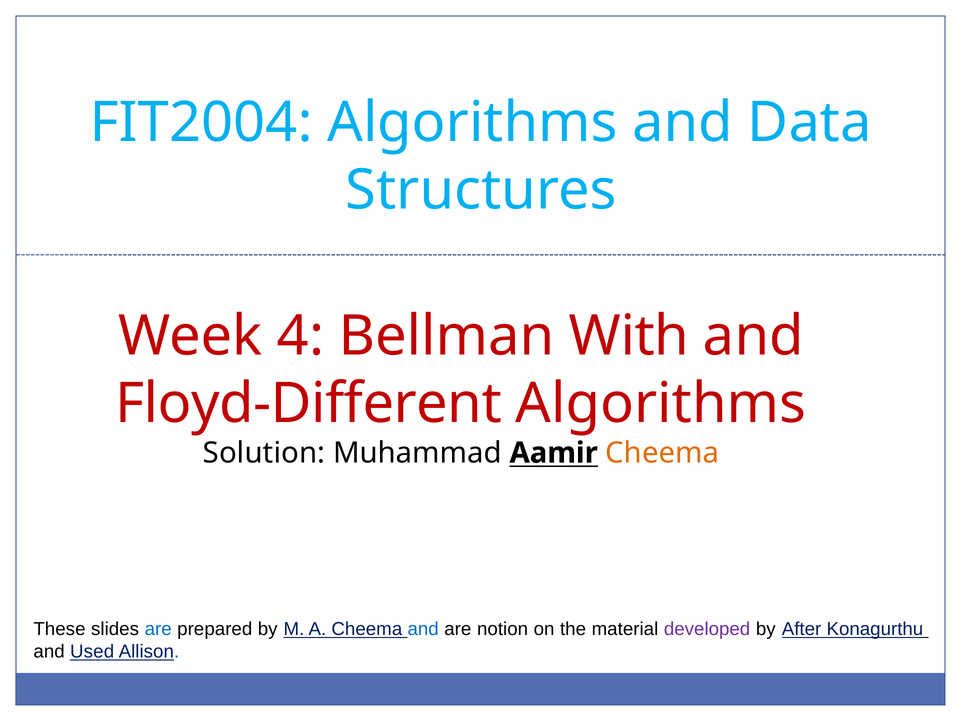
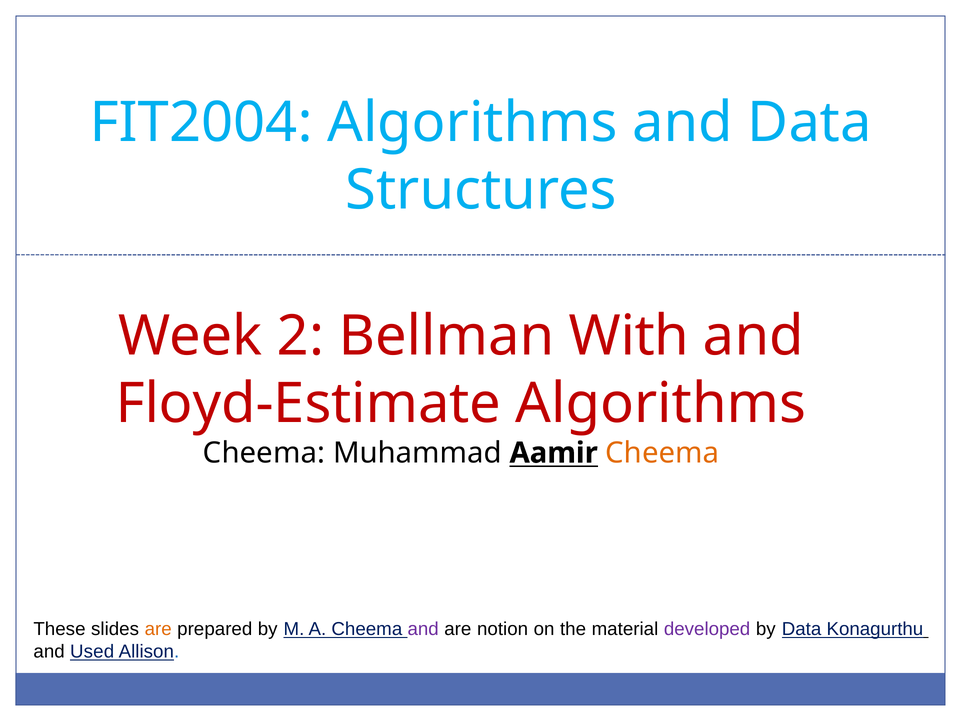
4: 4 -> 2 (300, 336)
Floyd-Different: Floyd-Different -> Floyd-Estimate (308, 403)
Solution: Solution -> Cheema (264, 453)
are colour: blue -> orange (158, 629)
and colour: blue -> purple (423, 629)
by After: After -> Data (802, 629)
